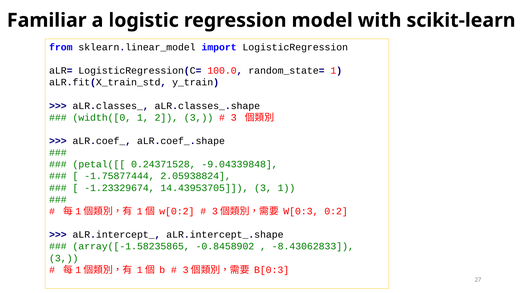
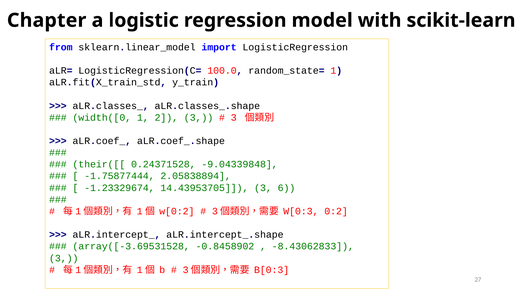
Familiar: Familiar -> Chapter (47, 20)
petal([[: petal([[ -> their([[ (99, 164)
2.05938824: 2.05938824 -> 2.05838894 (196, 176)
3 1: 1 -> 6 (286, 188)
array([-1.58235865: array([-1.58235865 -> array([-3.69531528 (131, 246)
